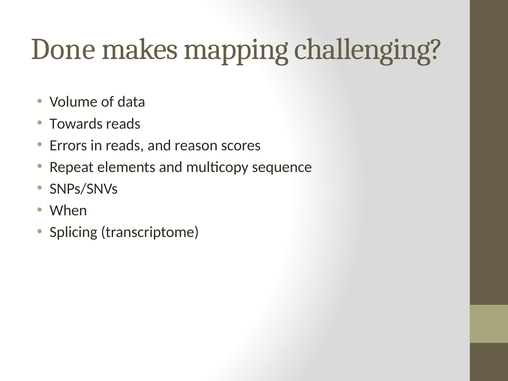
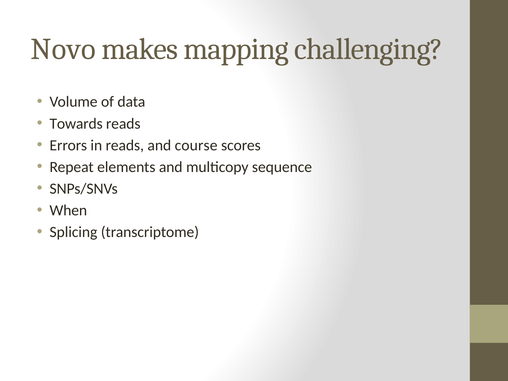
Done: Done -> Novo (63, 49)
reason: reason -> course (196, 145)
